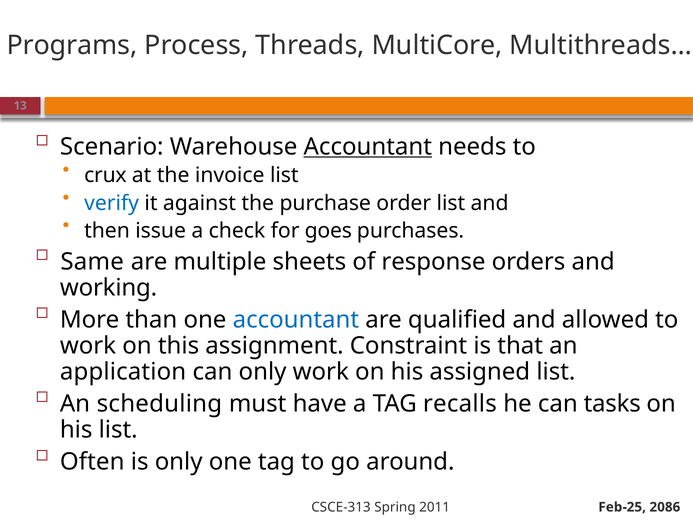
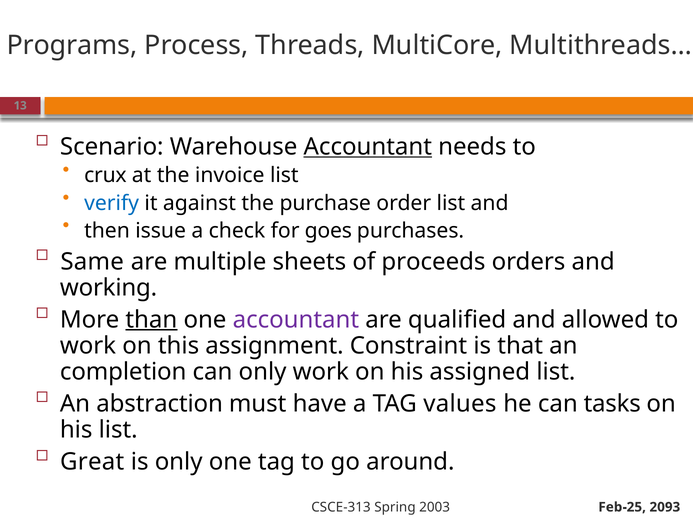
response: response -> proceeds (433, 261)
than underline: none -> present (151, 319)
accountant colour: blue -> purple (296, 319)
application: application -> completion (123, 371)
scheduling: scheduling -> abstraction (160, 403)
recalls: recalls -> values (460, 403)
Often: Often -> Great (92, 461)
2011: 2011 -> 2003 (435, 507)
2086: 2086 -> 2093 (665, 507)
